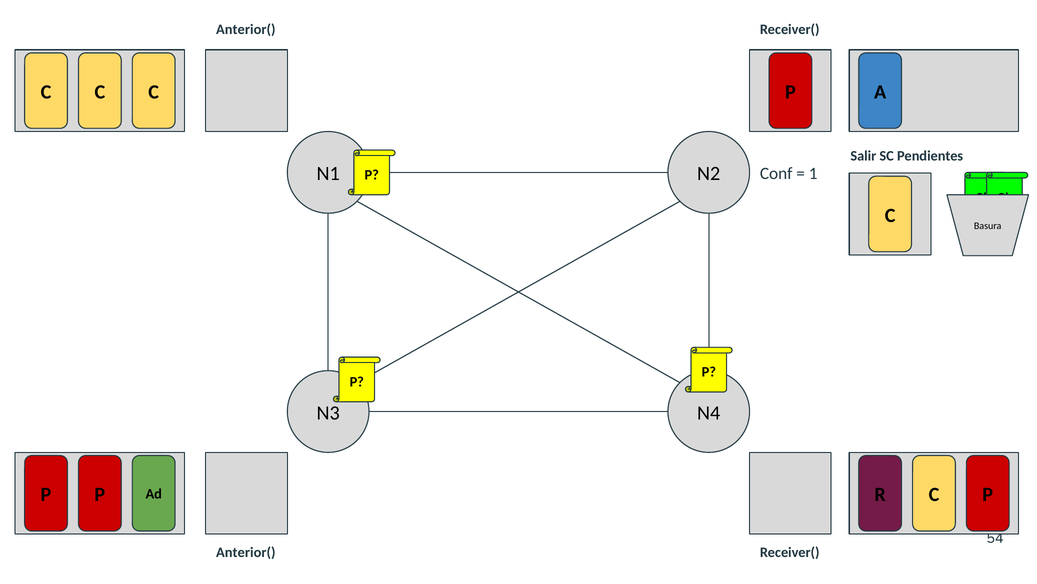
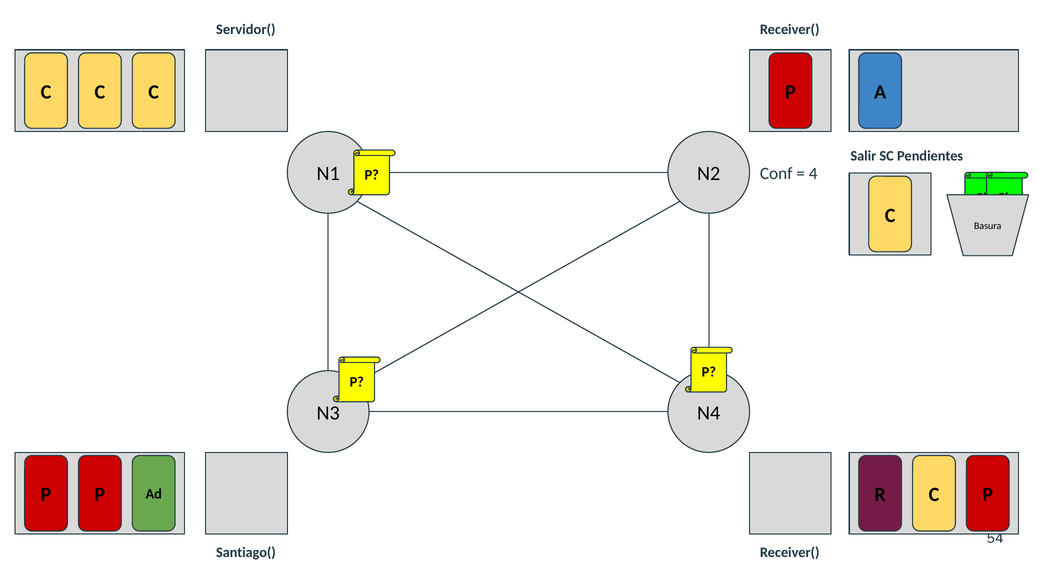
Anterior(: Anterior( -> Servidor( (246, 30)
1: 1 -> 4 (813, 173)
Anterior(: Anterior( -> Santiago( (246, 552)
